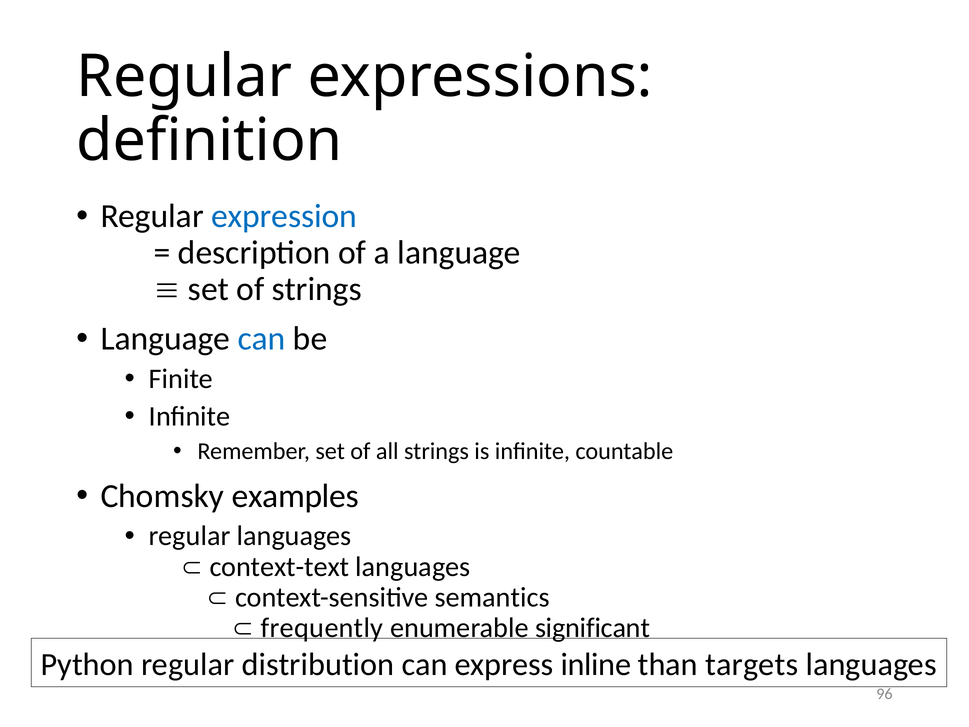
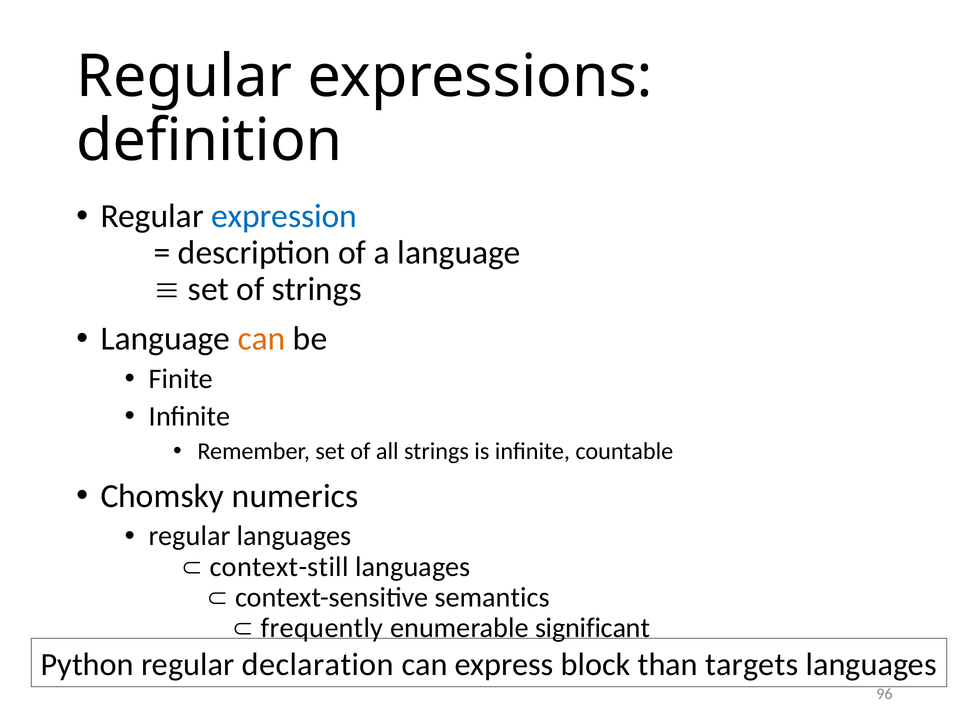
can colour: blue -> orange (261, 339)
examples: examples -> numerics (295, 496)
context-text: context-text -> context-still (279, 567)
distribution: distribution -> declaration (318, 664)
inline: inline -> block (596, 664)
